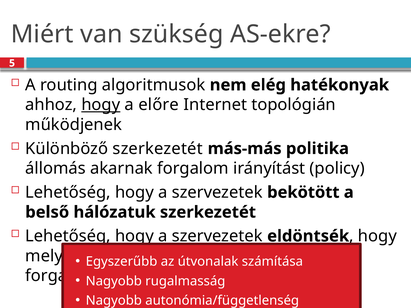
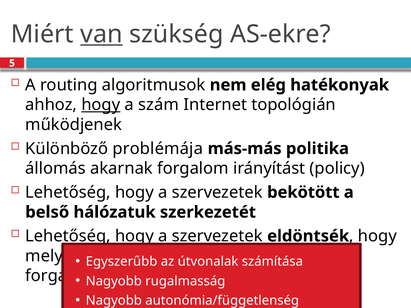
van underline: none -> present (101, 34)
előre: előre -> szám (159, 105)
Különböző szerkezetét: szerkezetét -> problémája (158, 149)
